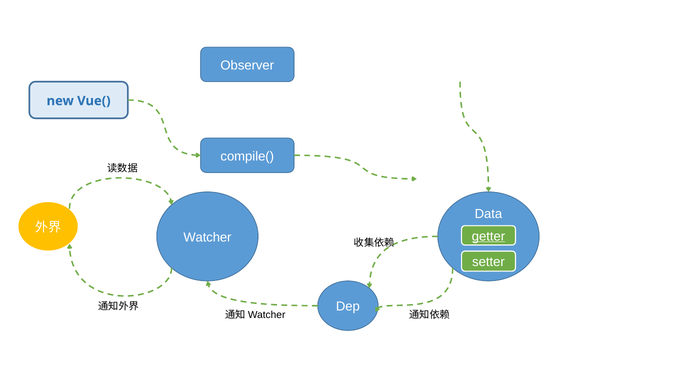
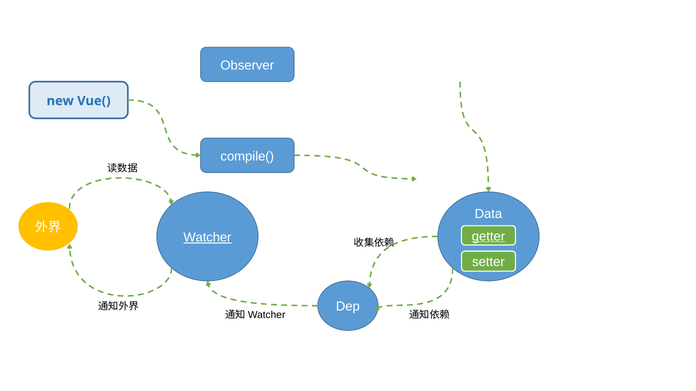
Watcher underline: none -> present (207, 238)
